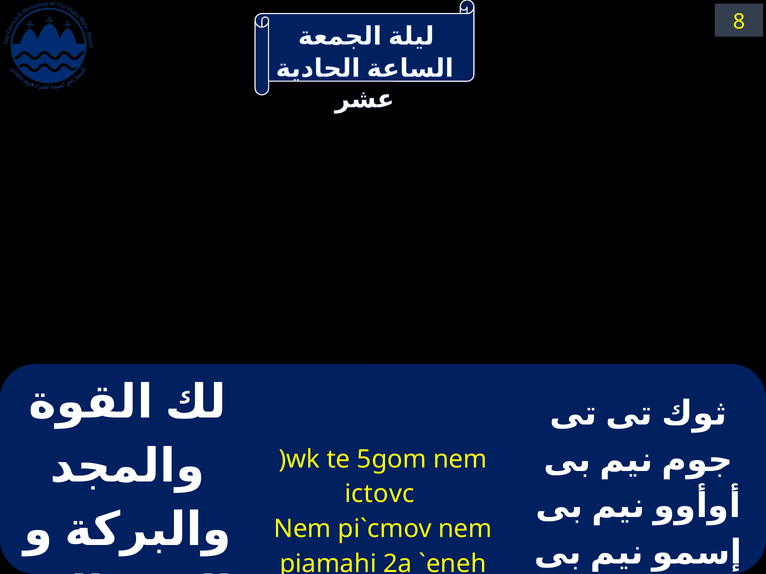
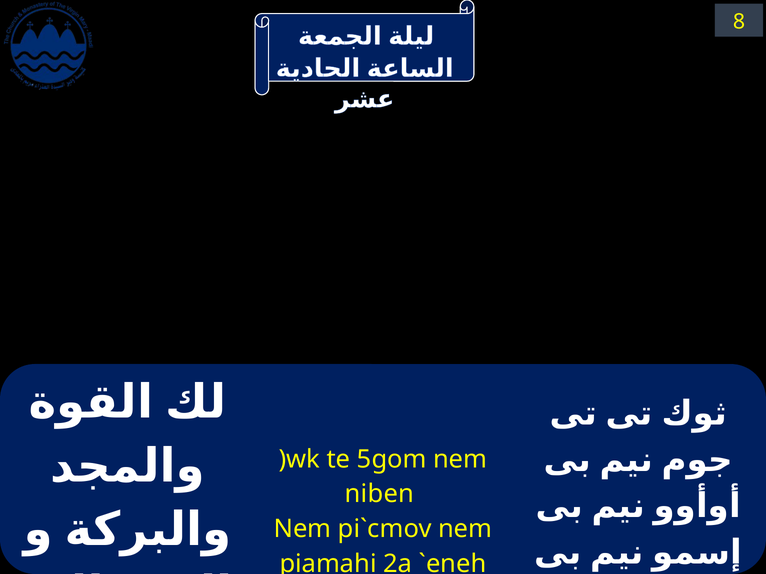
ictovc: ictovc -> niben (380, 494)
